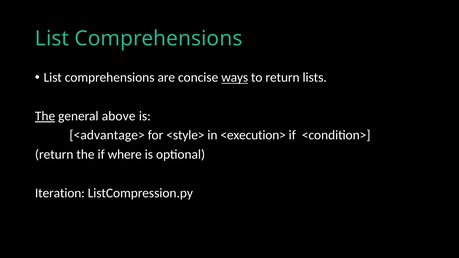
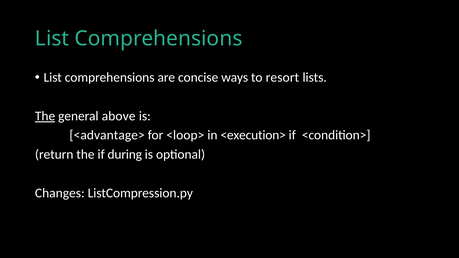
ways underline: present -> none (235, 78)
to return: return -> resort (282, 78)
<style>: <style> -> <loop> (185, 135)
where: where -> during (125, 155)
Iteration: Iteration -> Changes (60, 193)
